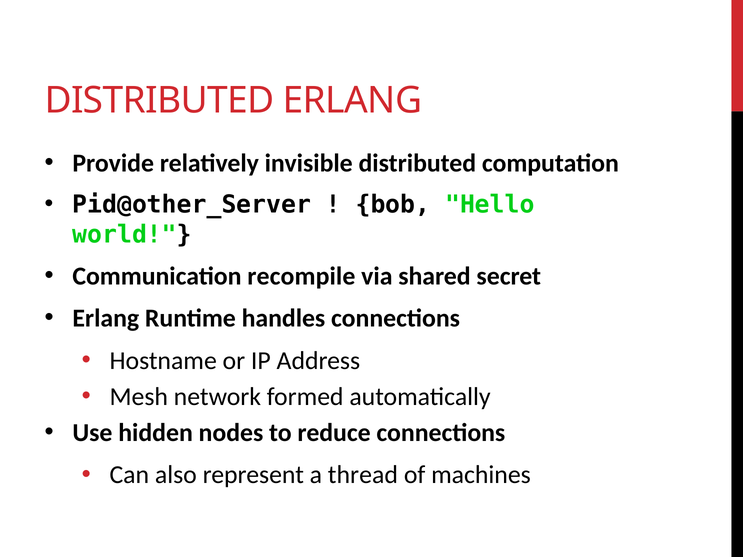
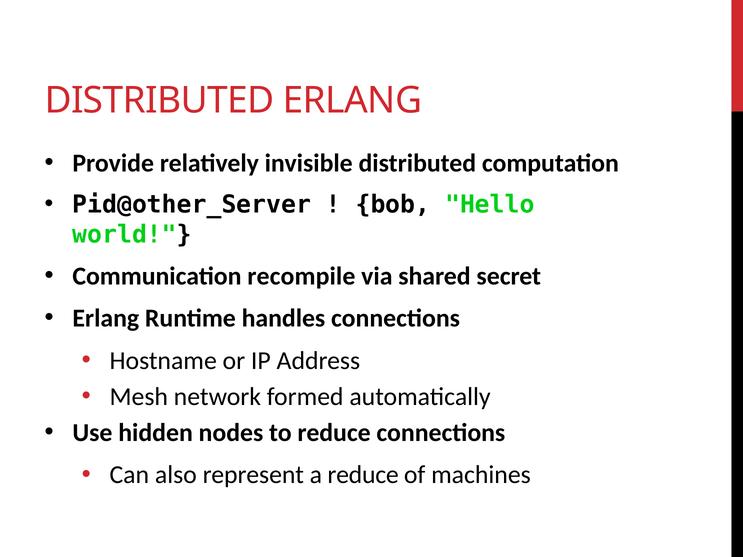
a thread: thread -> reduce (363, 475)
